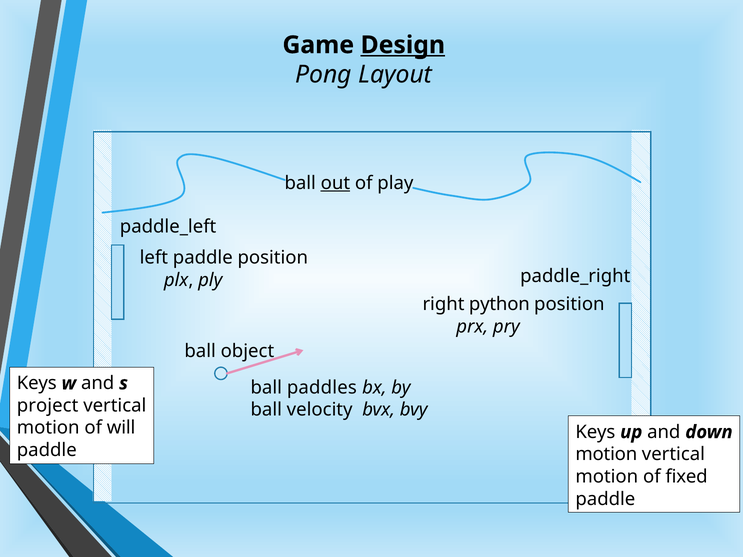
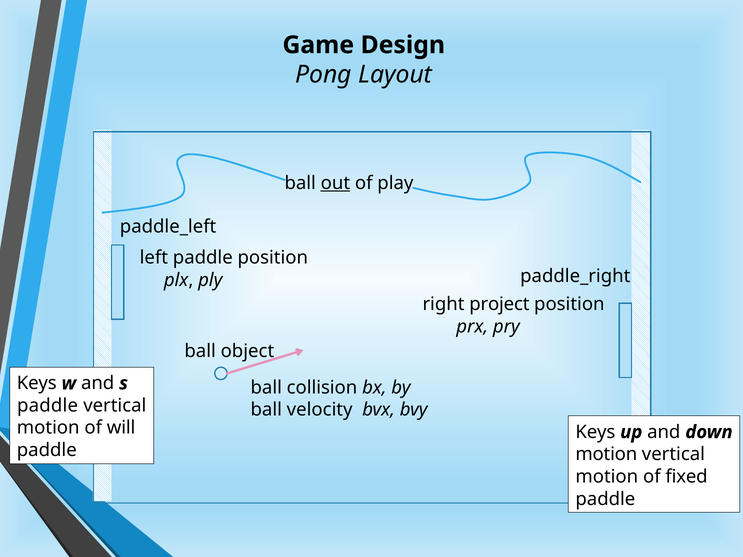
Design underline: present -> none (403, 45)
python: python -> project (499, 304)
paddles: paddles -> collision (322, 388)
project: project -> paddle (48, 406)
